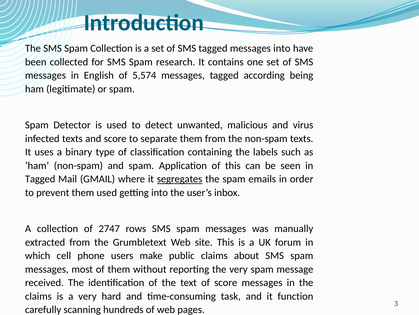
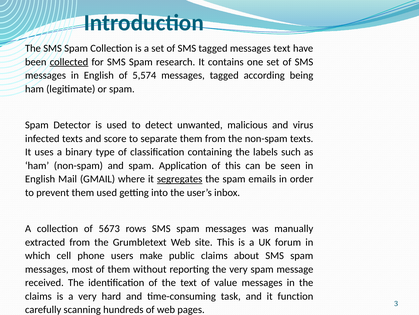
messages into: into -> text (282, 48)
collected underline: none -> present (69, 62)
Tagged: Tagged -> English (40, 179)
2747: 2747 -> 5673 (109, 228)
of score: score -> value (226, 282)
